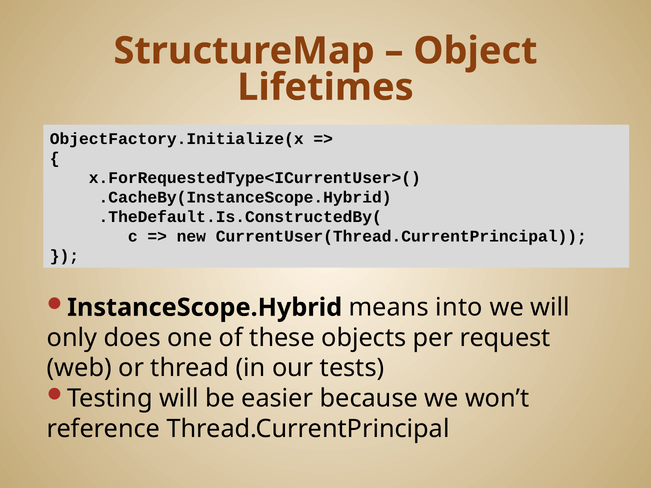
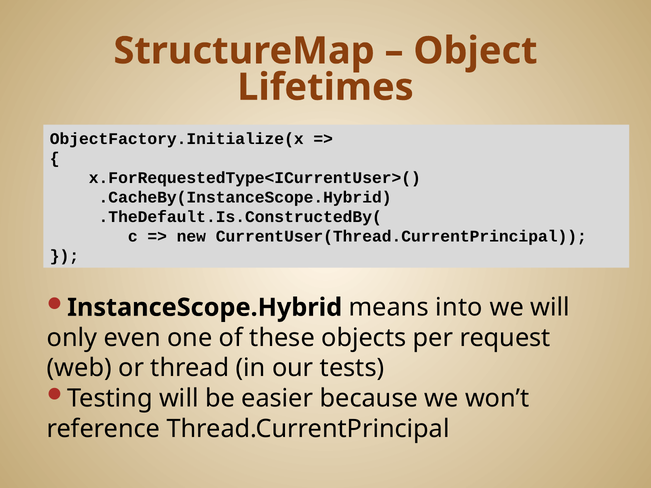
does: does -> even (132, 338)
